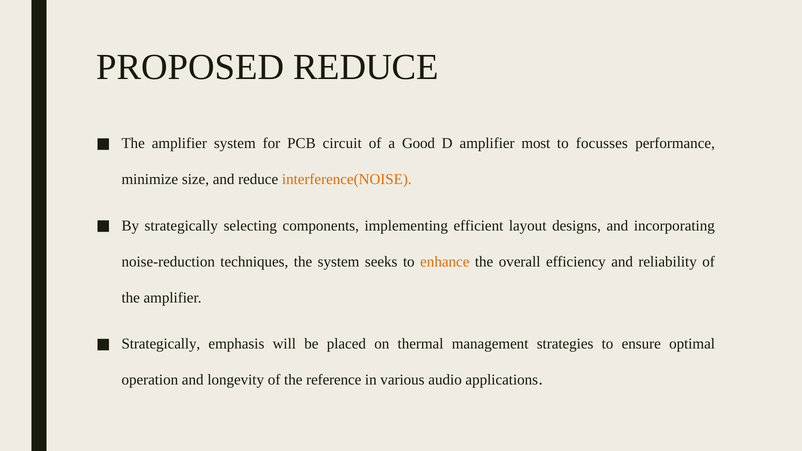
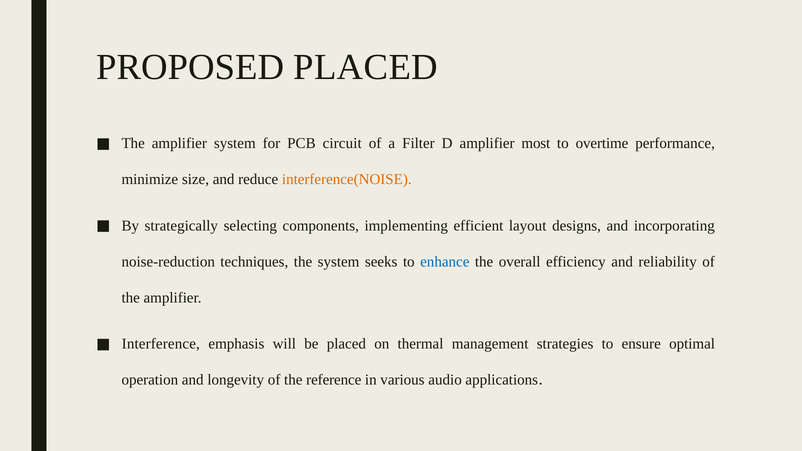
PROPOSED REDUCE: REDUCE -> PLACED (366, 67)
Good: Good -> Filter (418, 143)
focusses: focusses -> overtime (602, 143)
enhance colour: orange -> blue (445, 262)
Strategically: Strategically -> Interference (161, 344)
